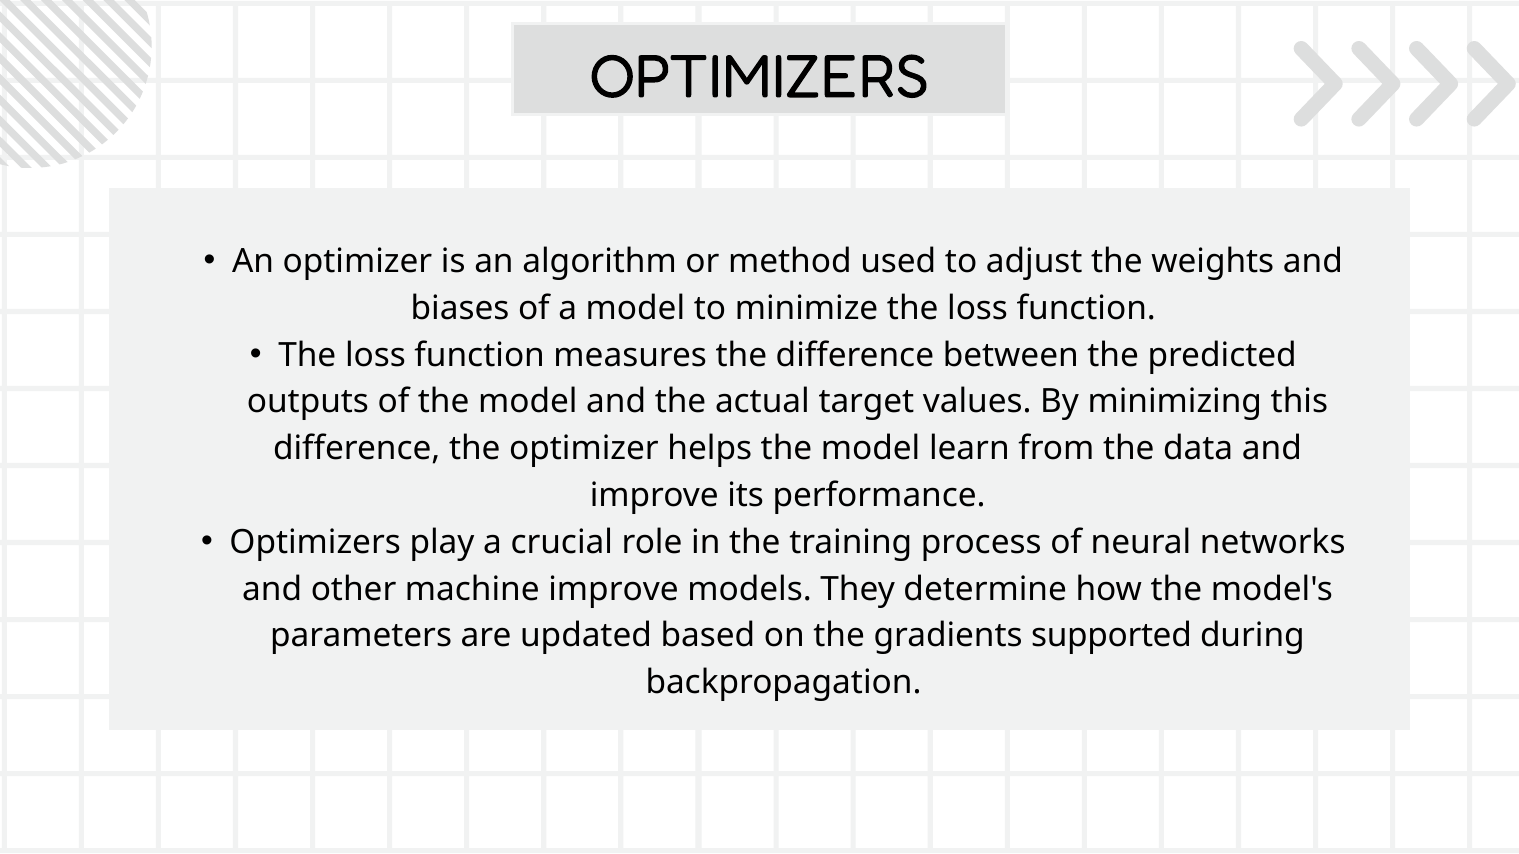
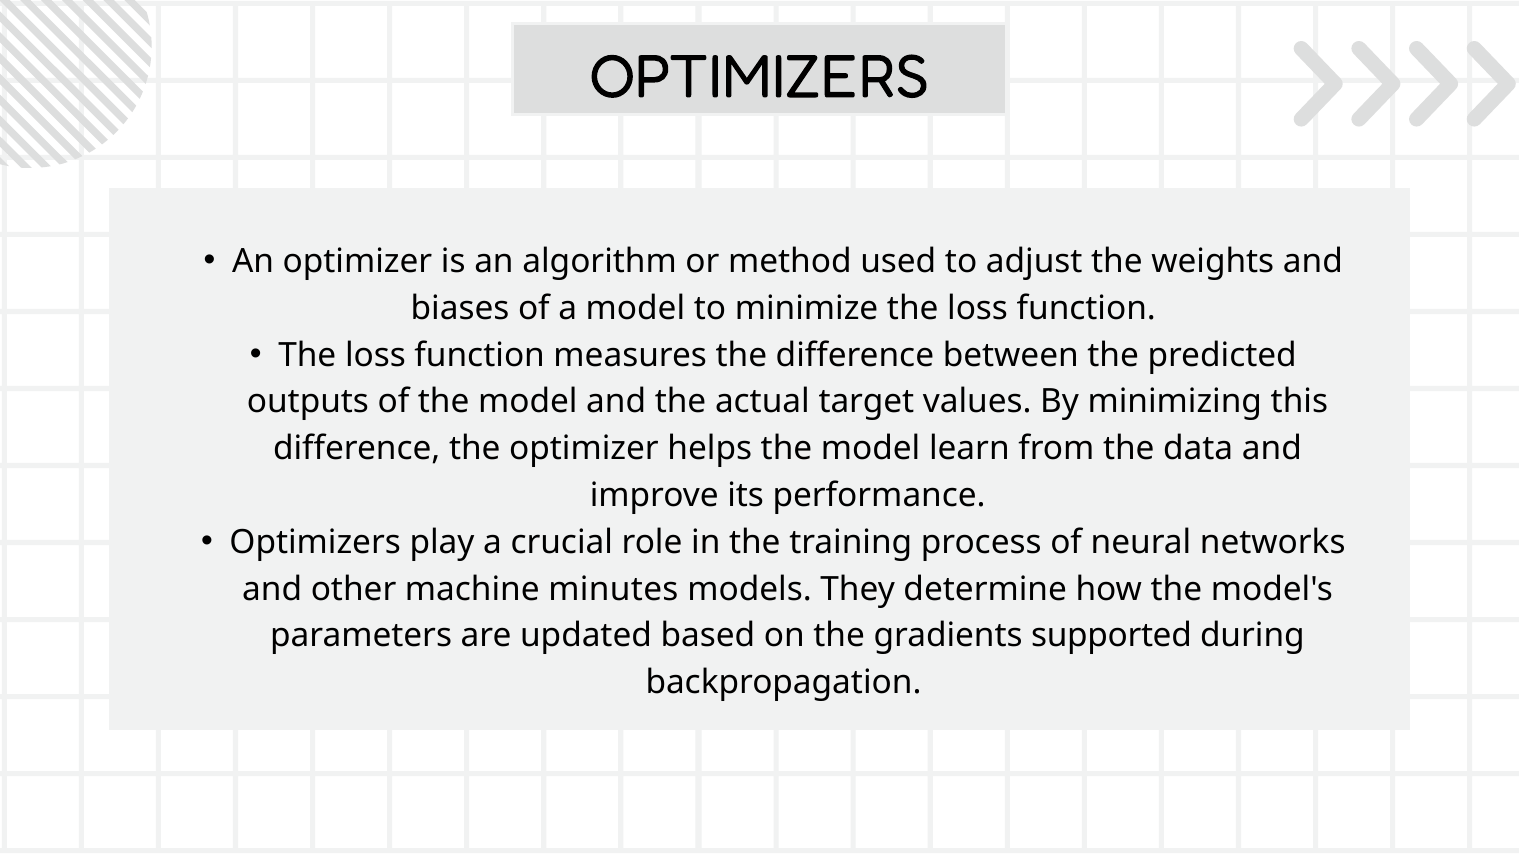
machine improve: improve -> minutes (613, 589)
